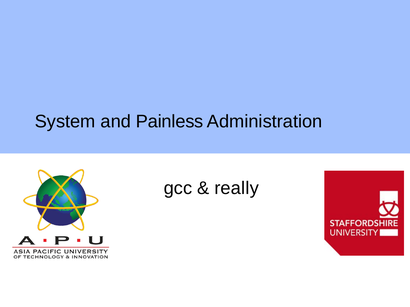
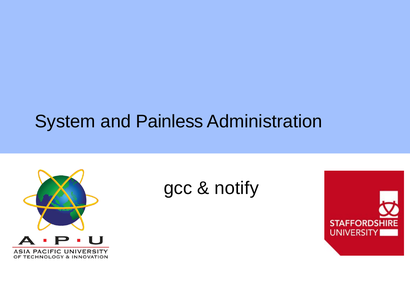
really: really -> notify (237, 189)
